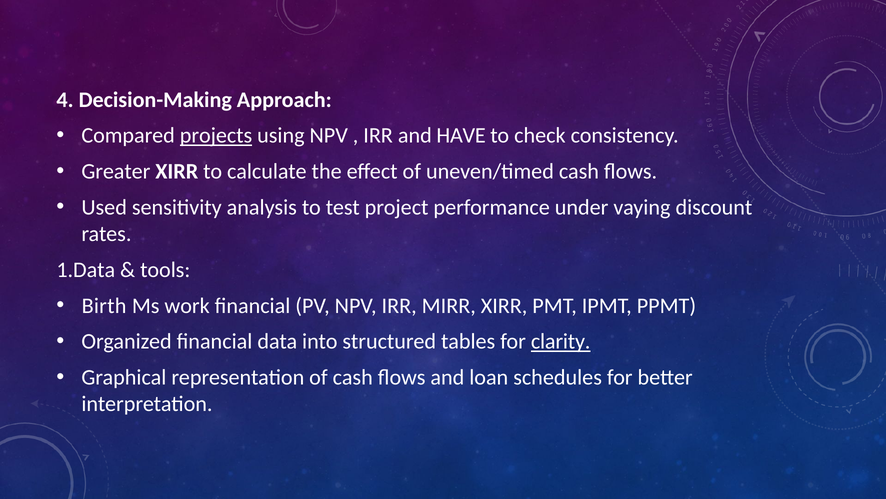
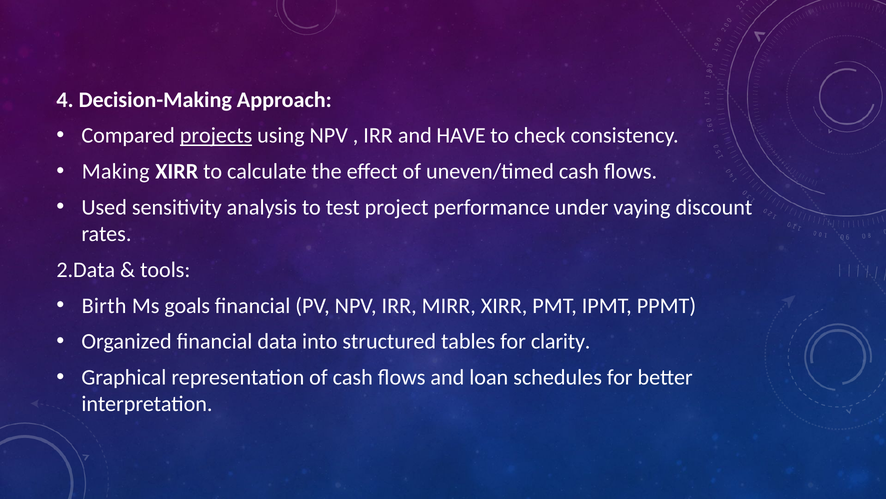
Greater: Greater -> Making (116, 171)
1.Data: 1.Data -> 2.Data (86, 270)
work: work -> goals (187, 305)
clarity underline: present -> none (561, 341)
